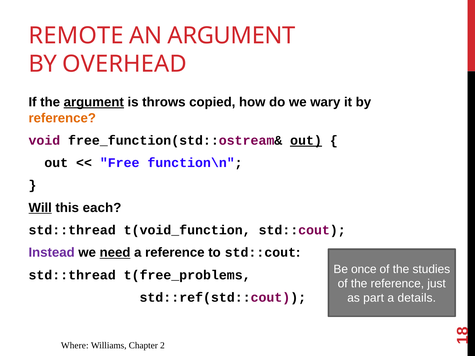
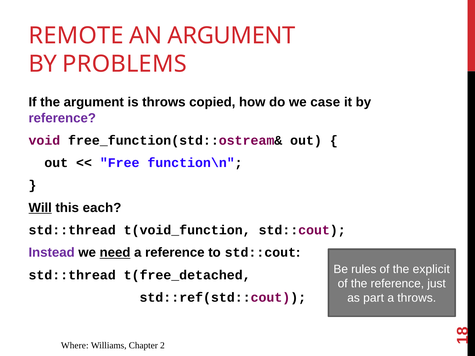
OVERHEAD: OVERHEAD -> PROBLEMS (125, 64)
argument underline: present -> none (94, 102)
wary: wary -> case (325, 102)
reference colour: orange -> purple (62, 118)
out underline: present -> none (306, 141)
once: once -> rules (364, 270)
studies: studies -> explicit (431, 270)
t(free_problems: t(free_problems -> t(free_detached (187, 275)
a details: details -> throws (417, 298)
